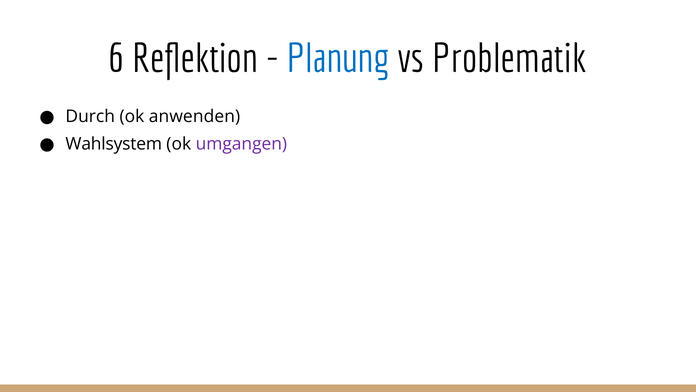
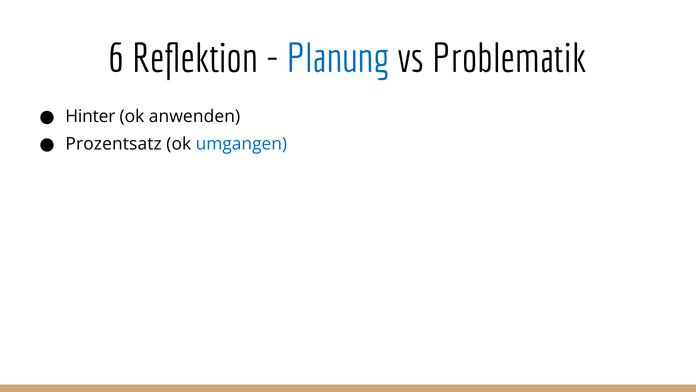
Durch: Durch -> Hinter (90, 117)
Wahlsystem: Wahlsystem -> Prozentsatz (114, 144)
umgangen colour: purple -> blue (241, 144)
